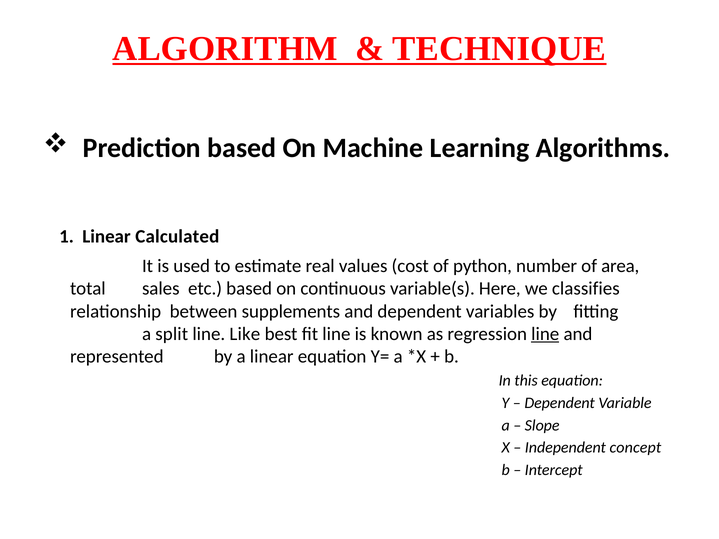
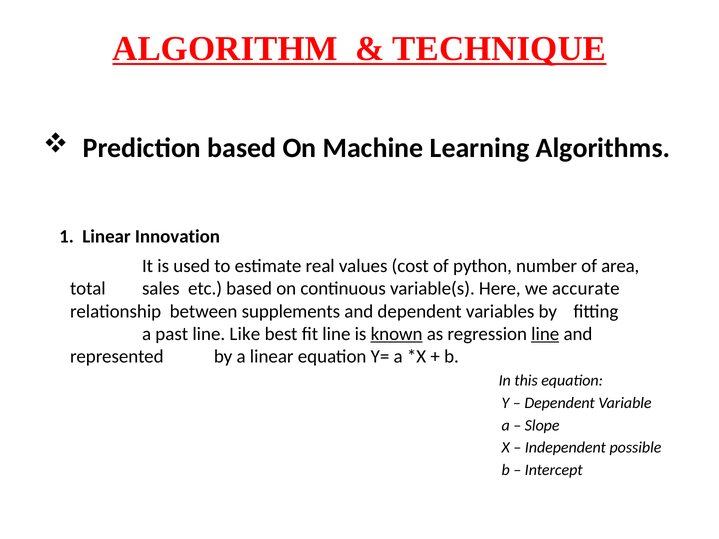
Calculated: Calculated -> Innovation (177, 236)
classifies: classifies -> accurate (586, 289)
split: split -> past (172, 334)
known underline: none -> present (397, 334)
concept: concept -> possible (635, 448)
